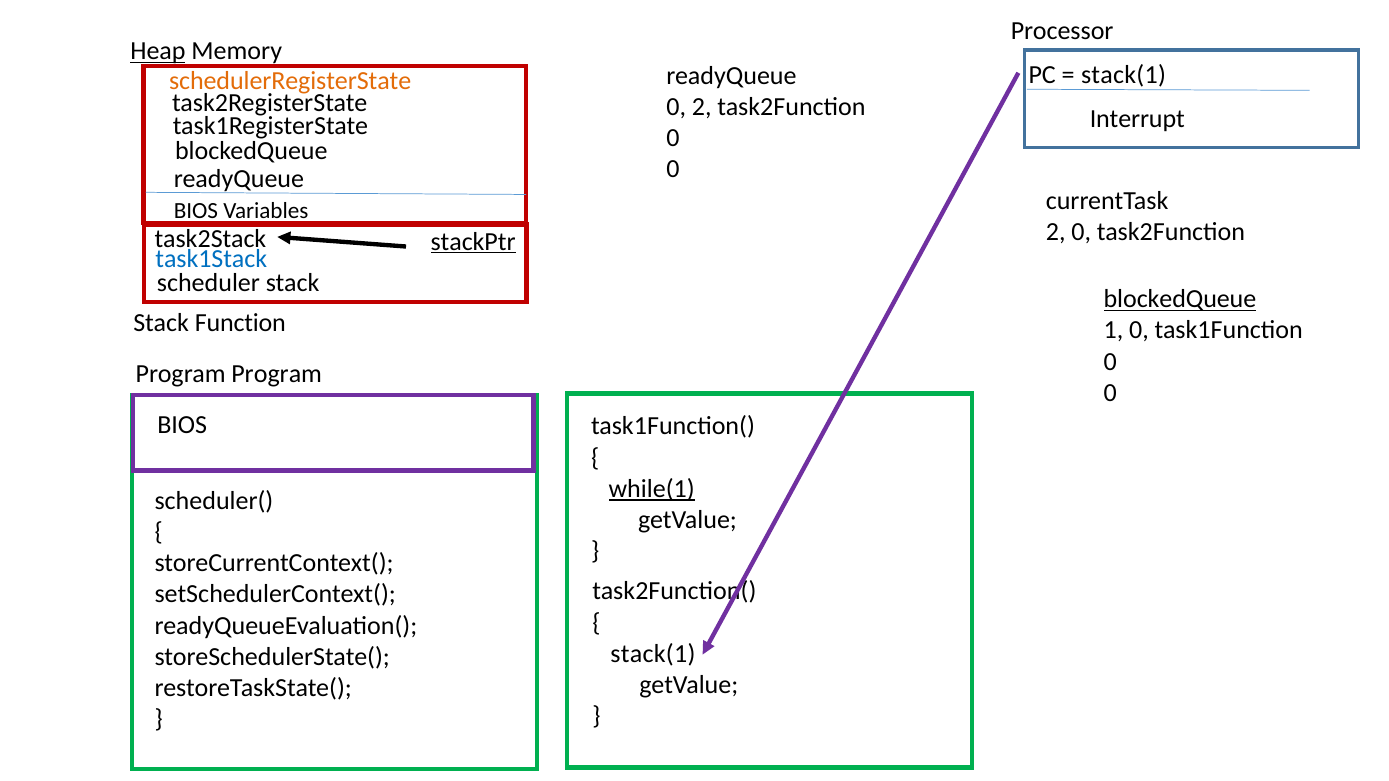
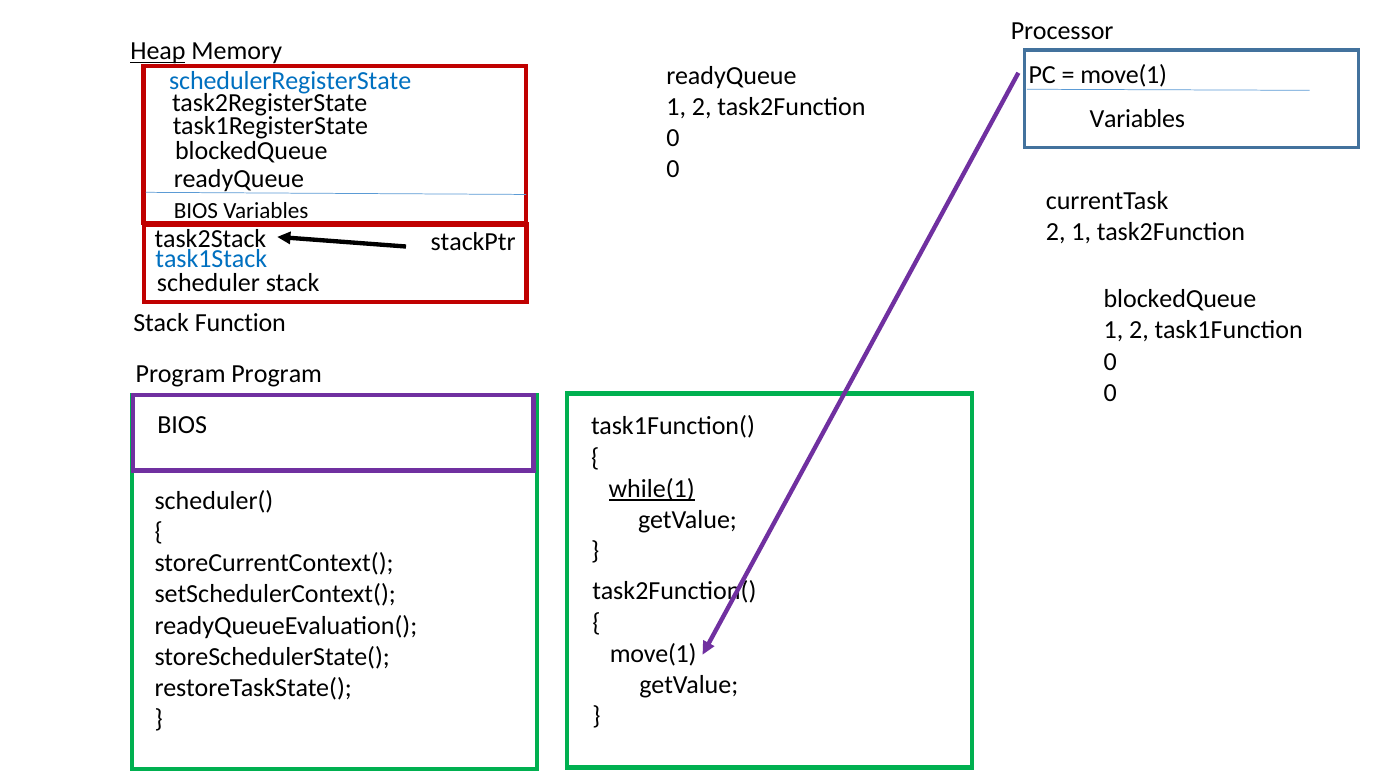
stack(1: stack(1 -> move(1 (1124, 75)
schedulerRegisterState colour: orange -> blue (290, 81)
0: 0 -> 1 (676, 107)
Interrupt: Interrupt -> Variables (1137, 119)
2 0: 0 -> 1 (1081, 232)
stackPtr underline: present -> none (473, 242)
blockedQueue underline: present -> none (1180, 299)
0: 0 -> 2 (1139, 331)
stack(1: stack(1 -> move(1 (653, 654)
